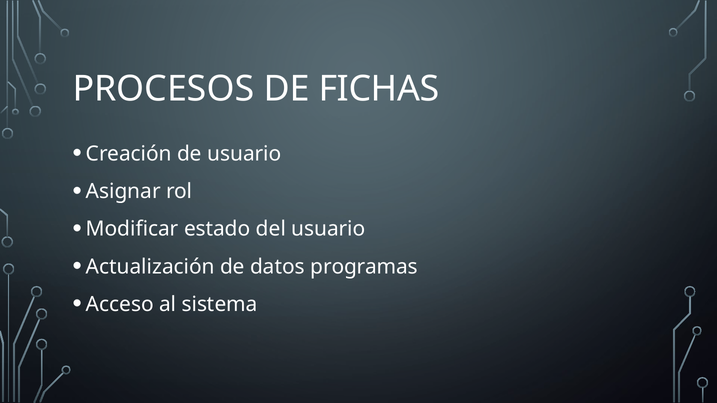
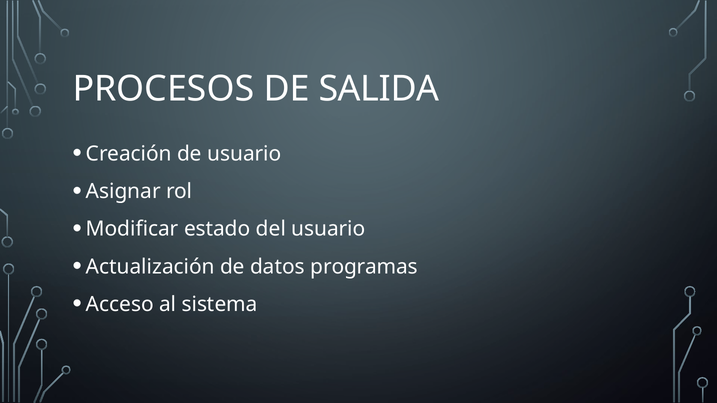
FICHAS: FICHAS -> SALIDA (379, 89)
